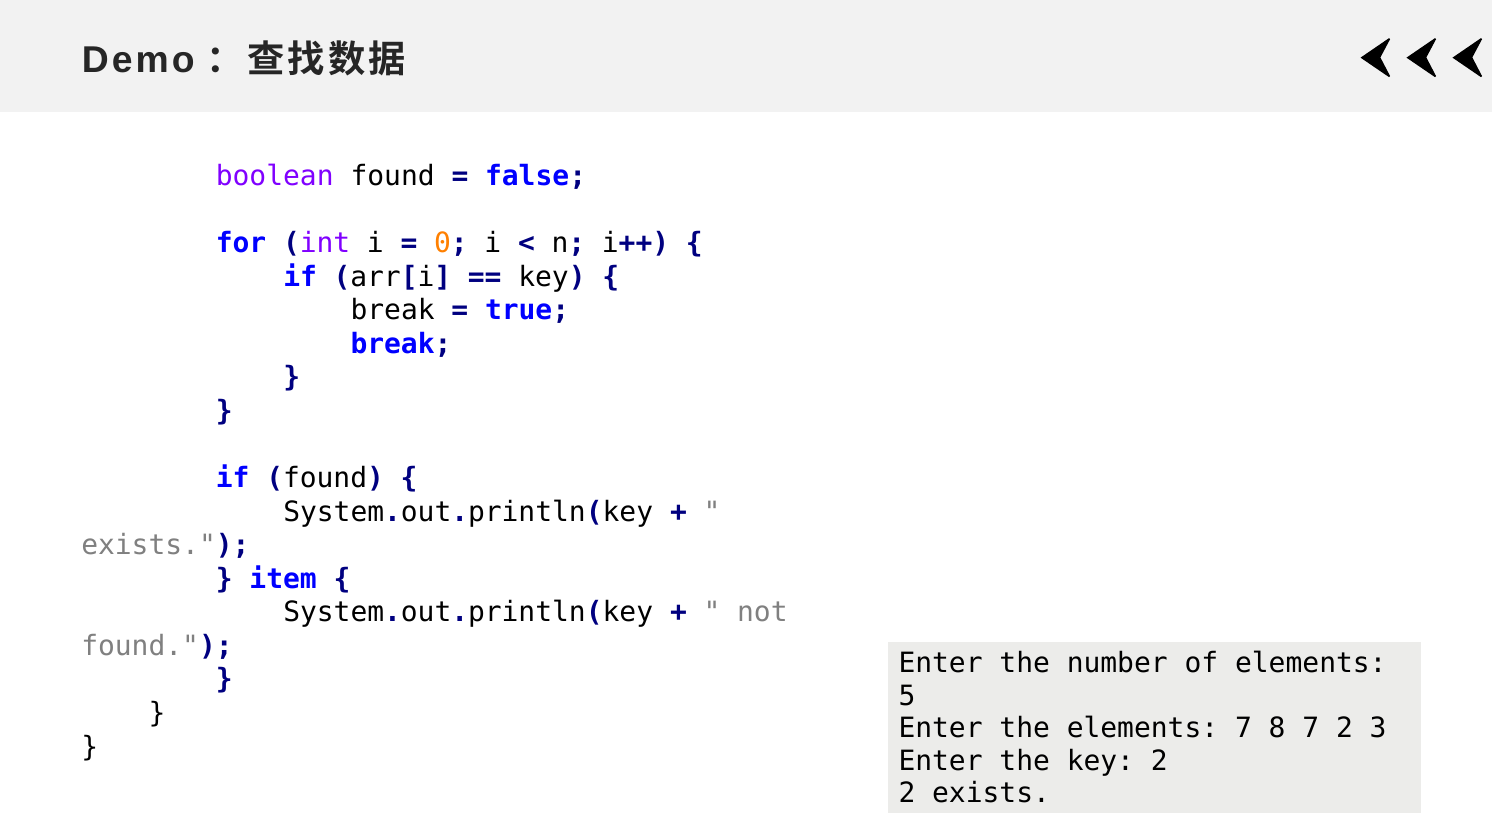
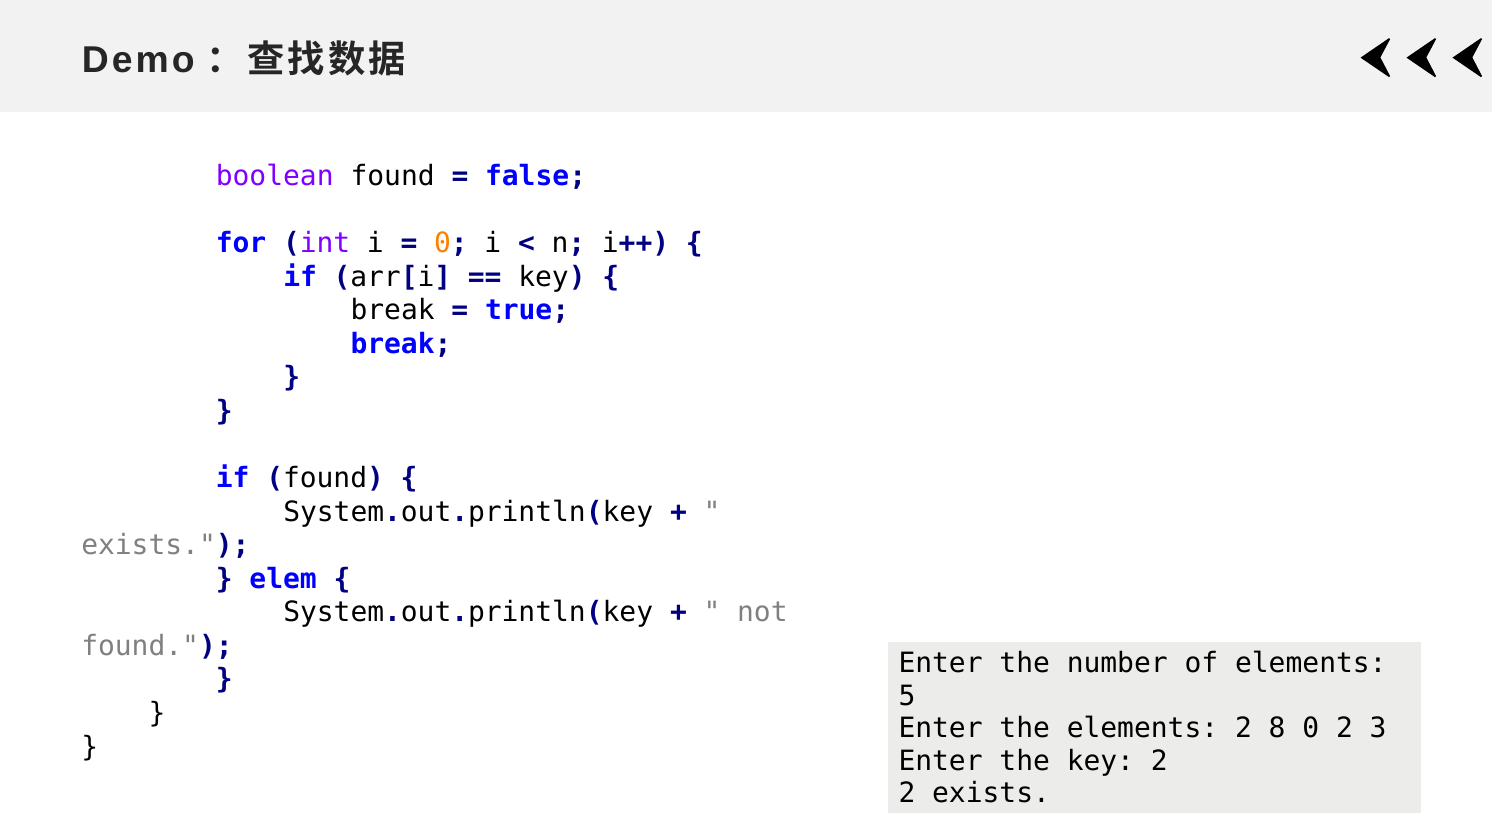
item: item -> elem (283, 579)
elements 7: 7 -> 2 (1244, 729)
8 7: 7 -> 0 (1311, 729)
